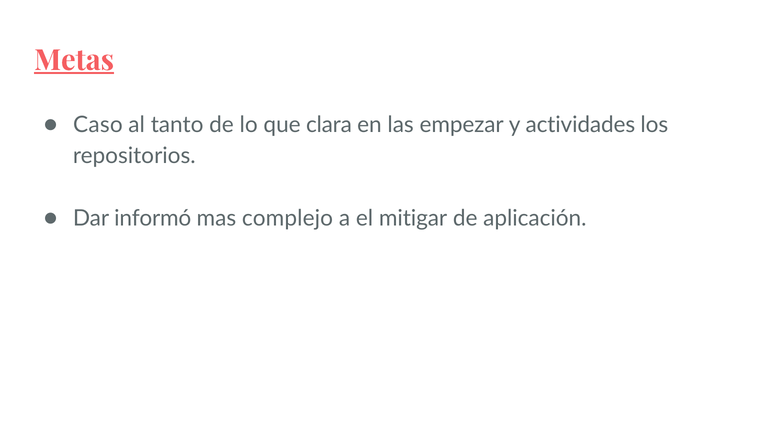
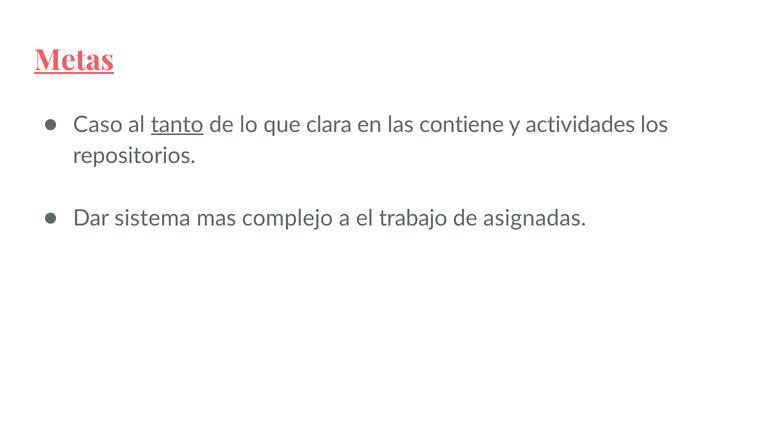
tanto underline: none -> present (177, 125)
empezar: empezar -> contiene (462, 125)
informó: informó -> sistema (153, 218)
mitigar: mitigar -> trabajo (413, 218)
aplicación: aplicación -> asignadas (535, 218)
